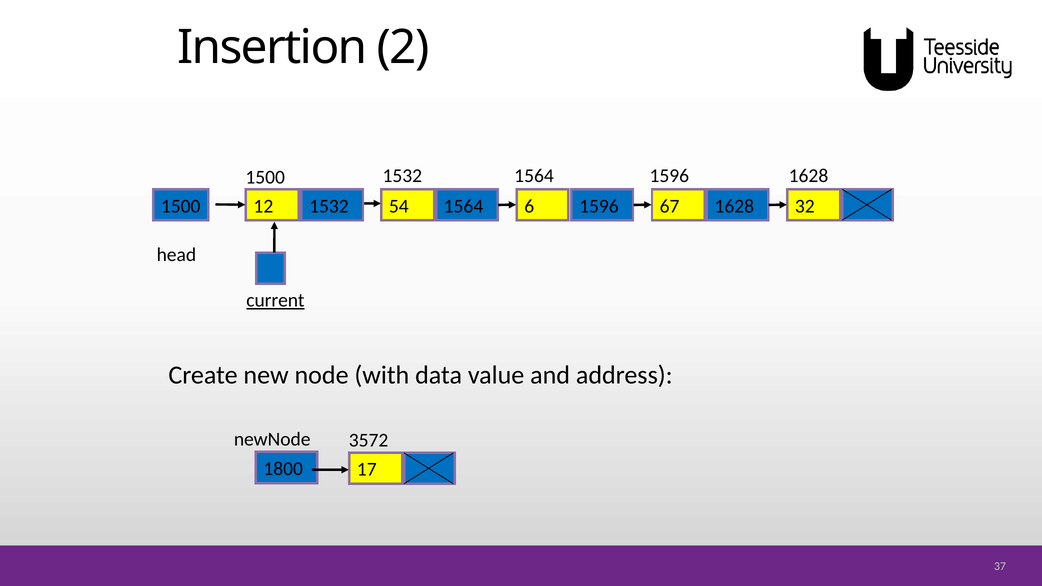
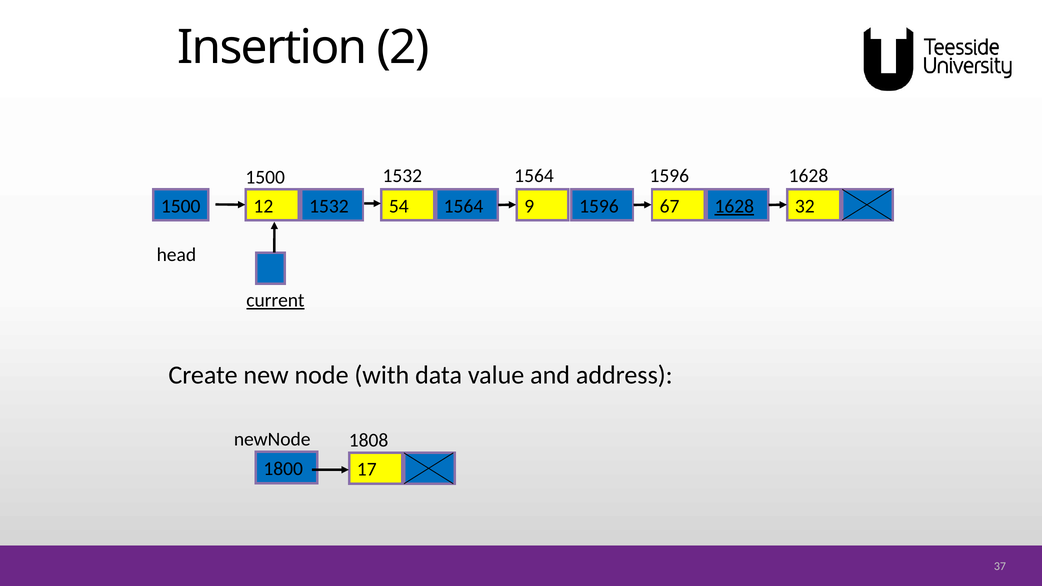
6: 6 -> 9 (529, 206)
1628 underline: none -> present (734, 206)
3572: 3572 -> 1808 (369, 441)
